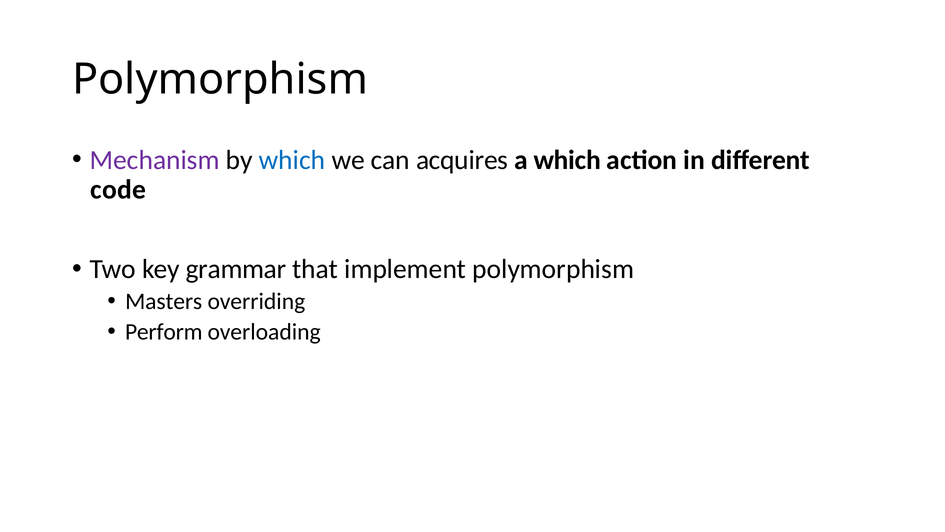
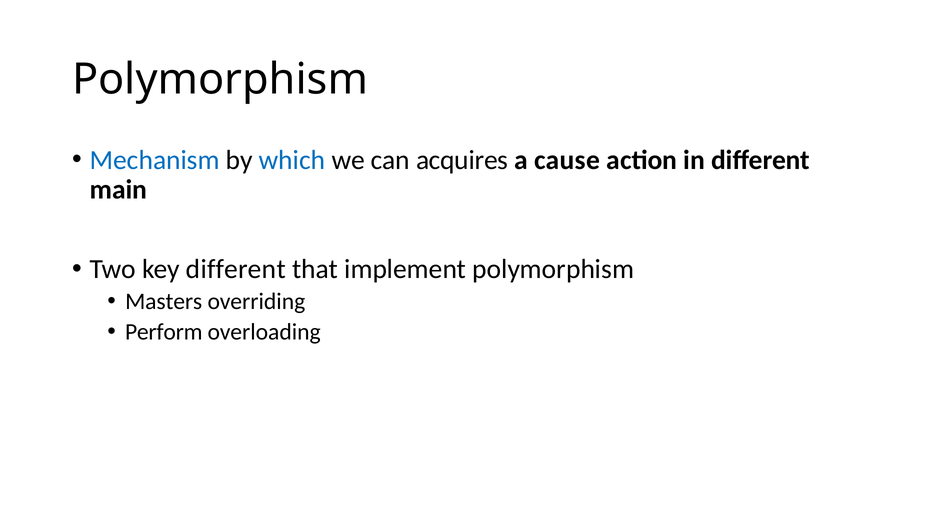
Mechanism colour: purple -> blue (155, 160)
a which: which -> cause (567, 160)
code: code -> main (118, 190)
key grammar: grammar -> different (236, 269)
